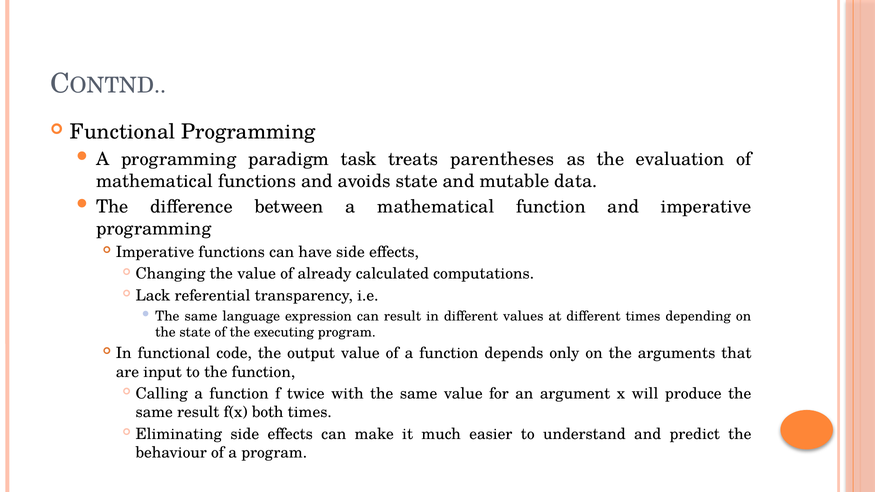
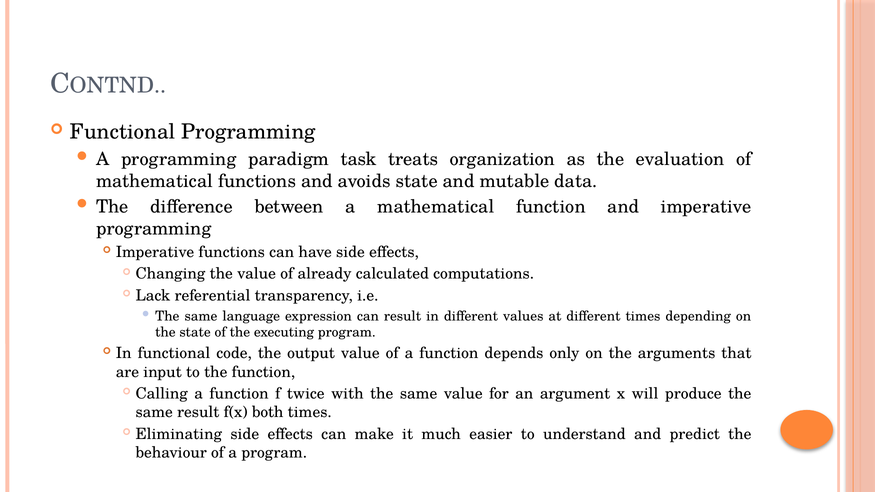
parentheses: parentheses -> organization (502, 159)
